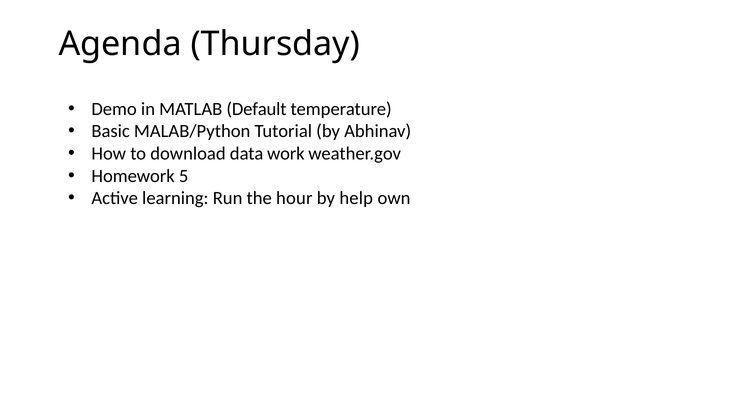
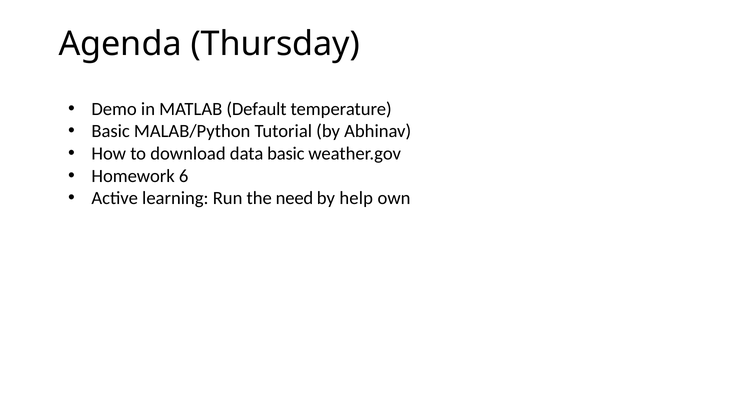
data work: work -> basic (286, 154)
5: 5 -> 6 (184, 176)
hour: hour -> need (295, 198)
